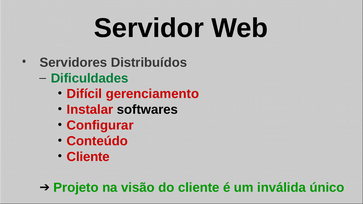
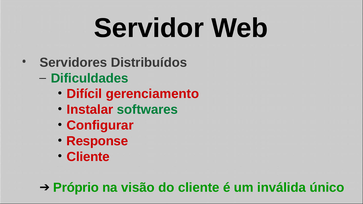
softwares colour: black -> green (147, 110)
Conteúdo: Conteúdo -> Response (97, 141)
Projeto: Projeto -> Próprio (76, 188)
